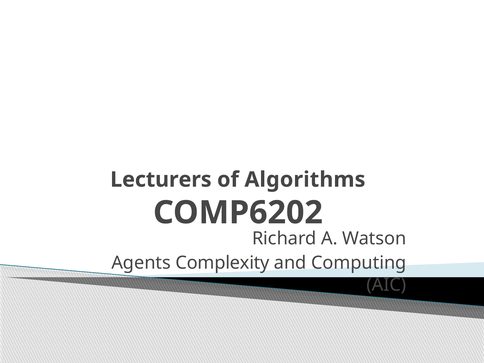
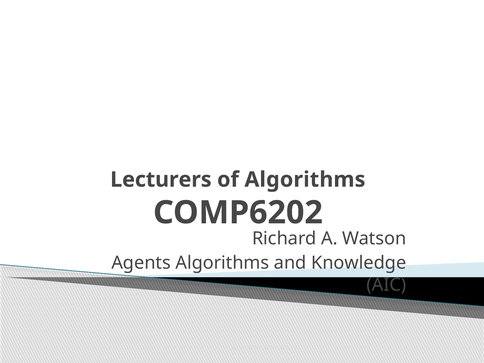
Agents Complexity: Complexity -> Algorithms (222, 263)
Computing: Computing -> Knowledge (359, 263)
